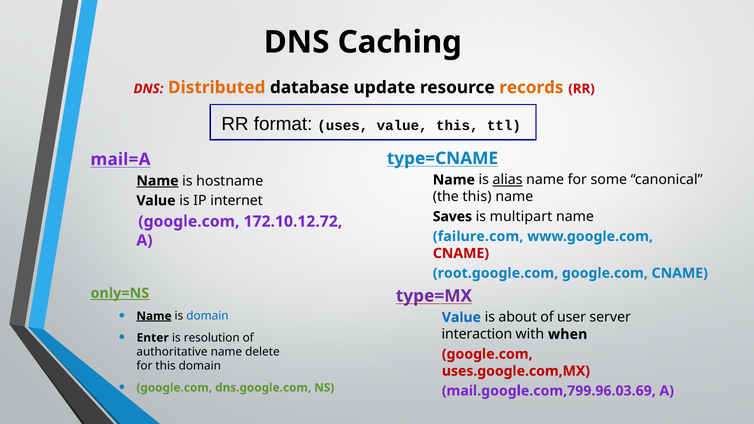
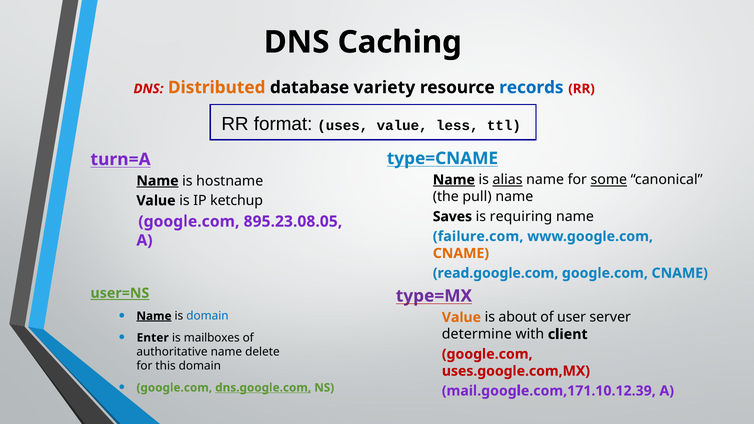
update: update -> variety (384, 87)
records colour: orange -> blue (531, 87)
value this: this -> less (457, 126)
mail=A: mail=A -> turn=A (121, 159)
Name underline: none -> present (454, 180)
some underline: none -> present (609, 180)
the this: this -> pull (477, 197)
internet: internet -> ketchup (237, 201)
multipart: multipart -> requiring (521, 217)
172.10.12.72: 172.10.12.72 -> 895.23.08.05 (293, 222)
CNAME colour: red -> orange (461, 253)
root.google.com: root.google.com -> read.google.com (496, 273)
only=NS: only=NS -> user=NS (120, 293)
Value colour: blue -> orange (461, 317)
resolution: resolution -> mailboxes (212, 338)
interaction: interaction -> determine (477, 334)
when: when -> client (568, 334)
dns.google.com underline: none -> present (263, 388)
mail.google.com,799.96.03.69: mail.google.com,799.96.03.69 -> mail.google.com,171.10.12.39 (549, 391)
